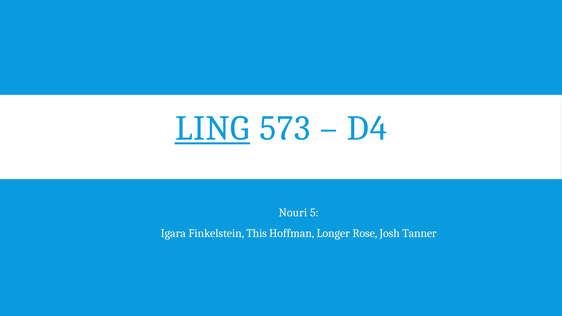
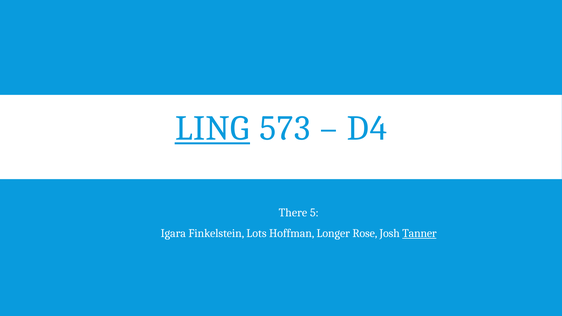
Nouri: Nouri -> There (293, 213)
This: This -> Lots (256, 233)
Tanner underline: none -> present (419, 233)
